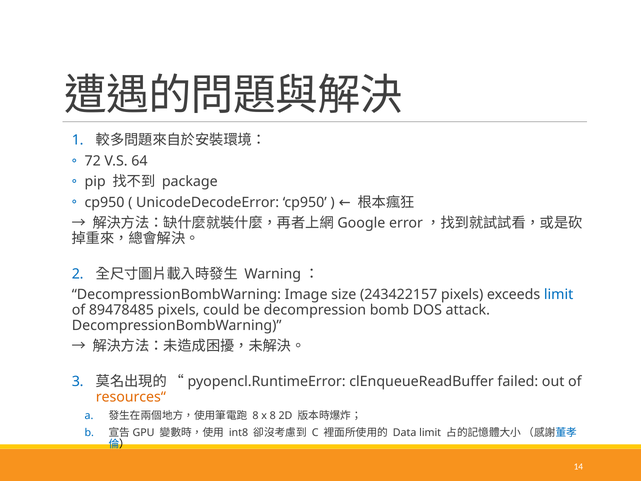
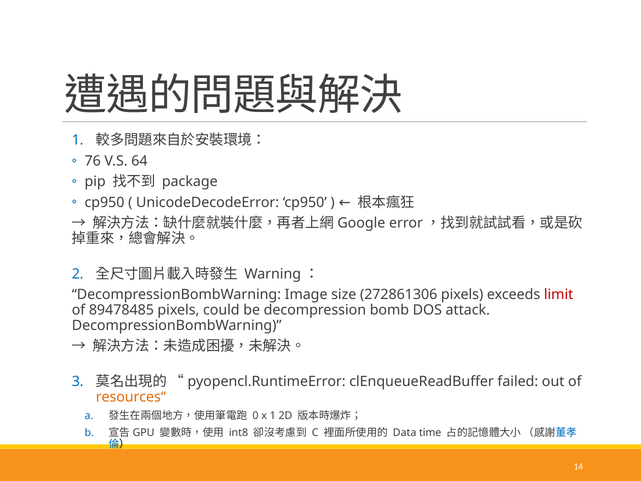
72: 72 -> 76 (93, 161)
243422157: 243422157 -> 272861306 (399, 295)
limit colour: blue -> red (559, 295)
8: 8 -> 0 (255, 416)
x 8: 8 -> 1 (273, 416)
Data limit: limit -> time (430, 433)
